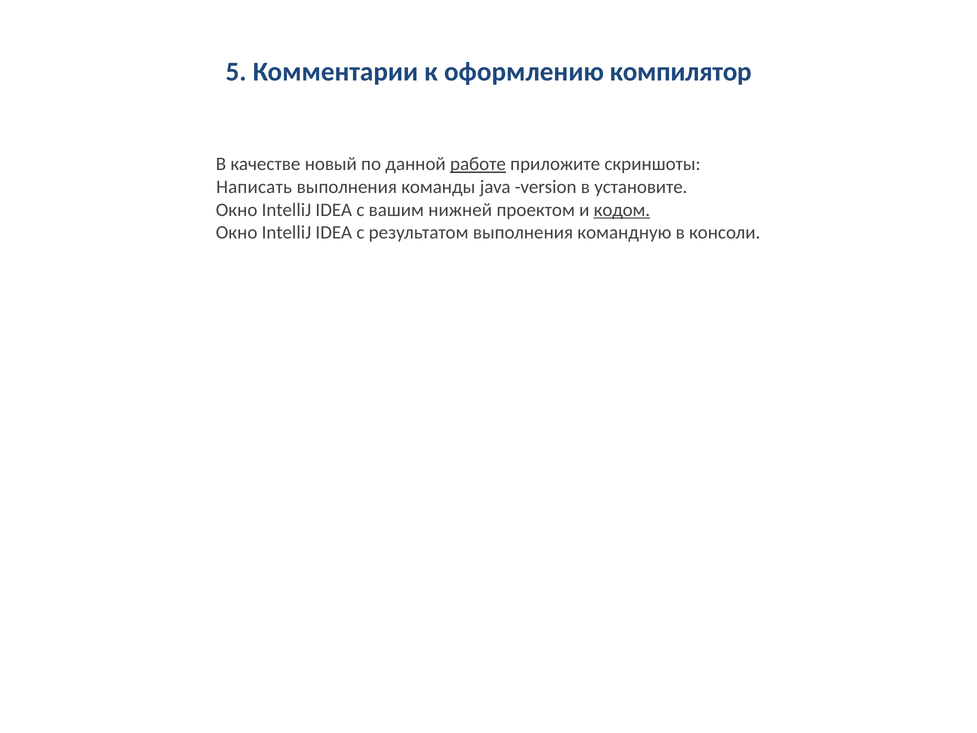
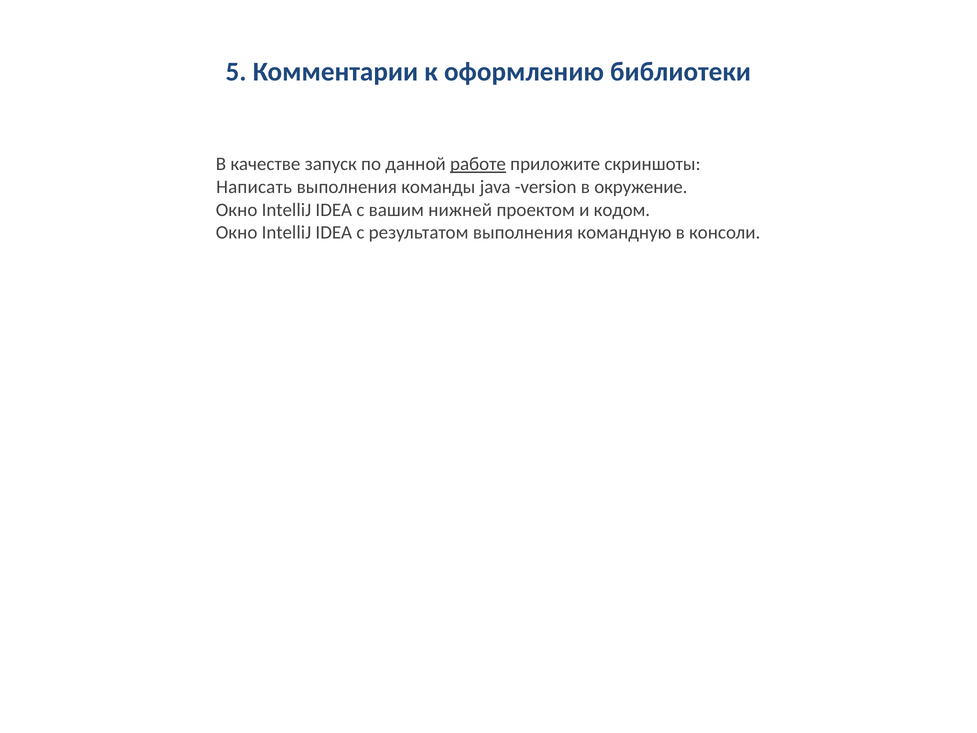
компилятор: компилятор -> библиотеки (680, 72)
новый: новый -> запуск (331, 164)
установите: установите -> окружение (641, 187)
кодом underline: present -> none (622, 210)
